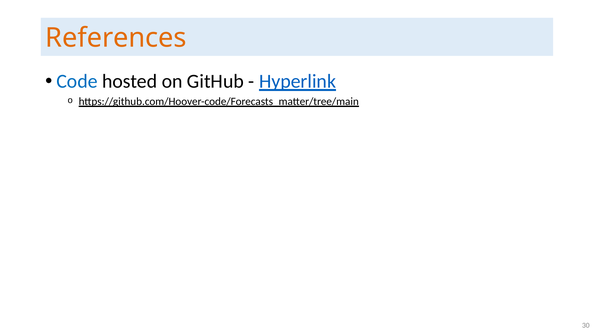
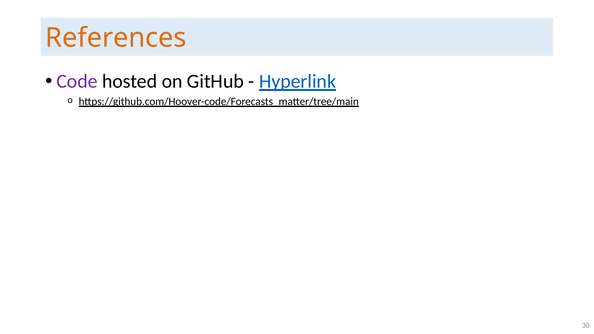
Code colour: blue -> purple (77, 81)
